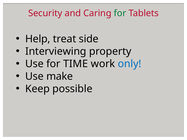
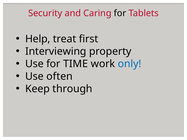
for colour: green -> black (120, 13)
side: side -> first (89, 39)
make: make -> often (60, 76)
possible: possible -> through (72, 89)
